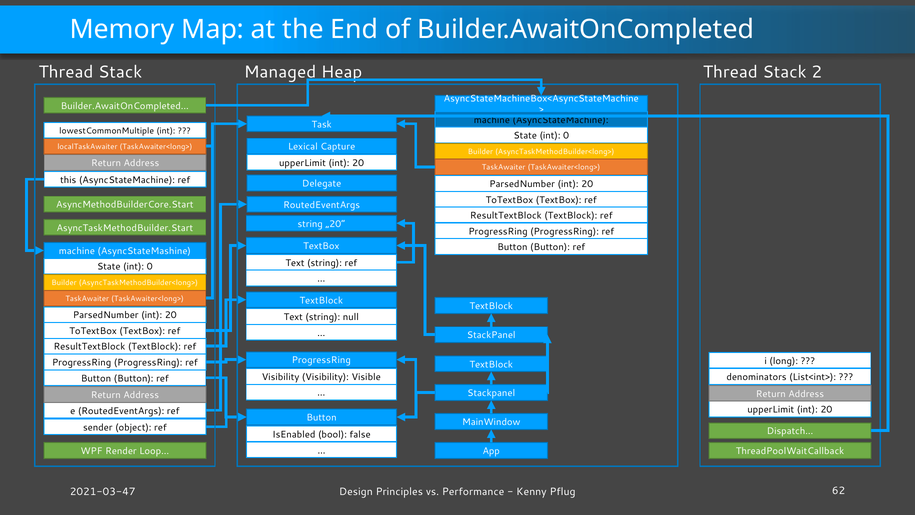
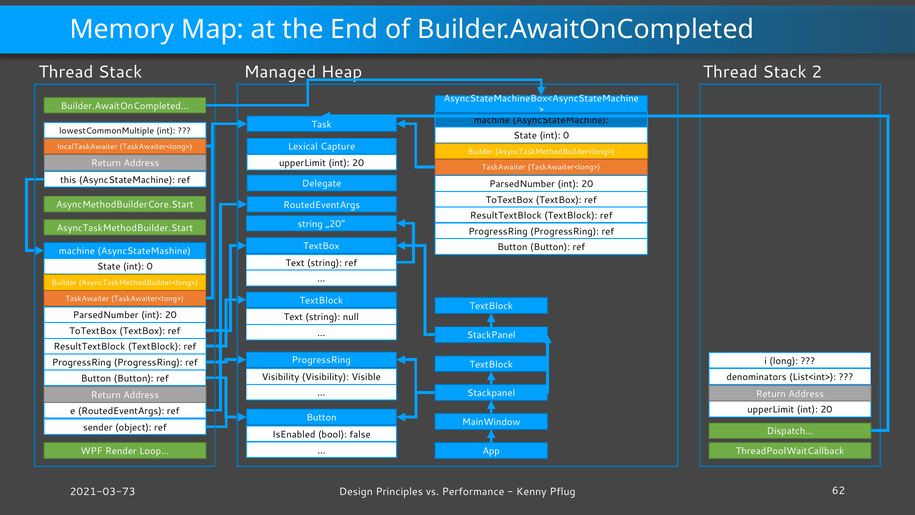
2021-03-47: 2021-03-47 -> 2021-03-73 (103, 491)
